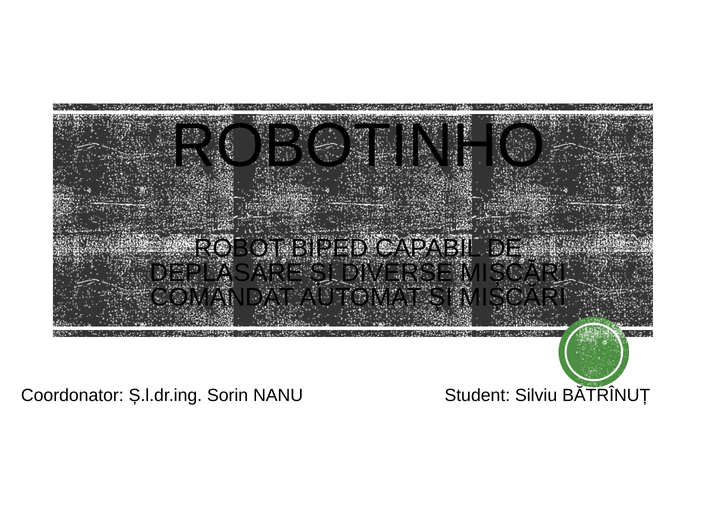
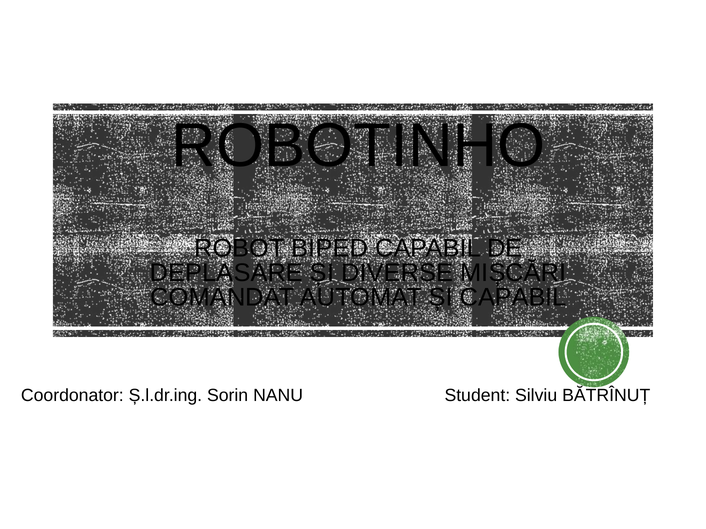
ȘI MIȘCĂRI: MIȘCĂRI -> CAPABIL (513, 297)
